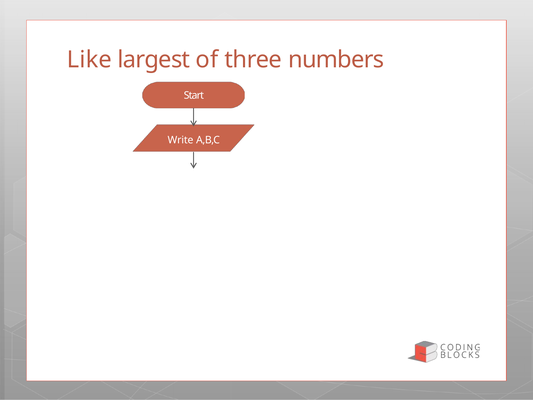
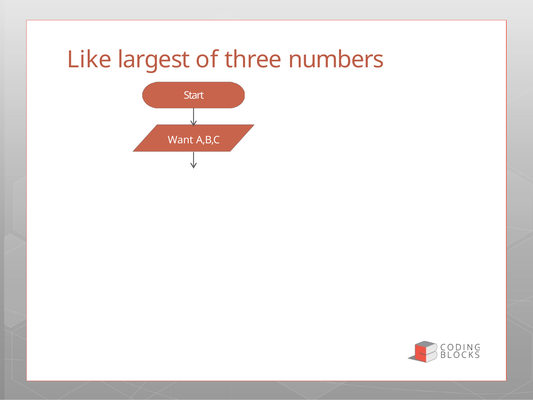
Write: Write -> Want (181, 140)
